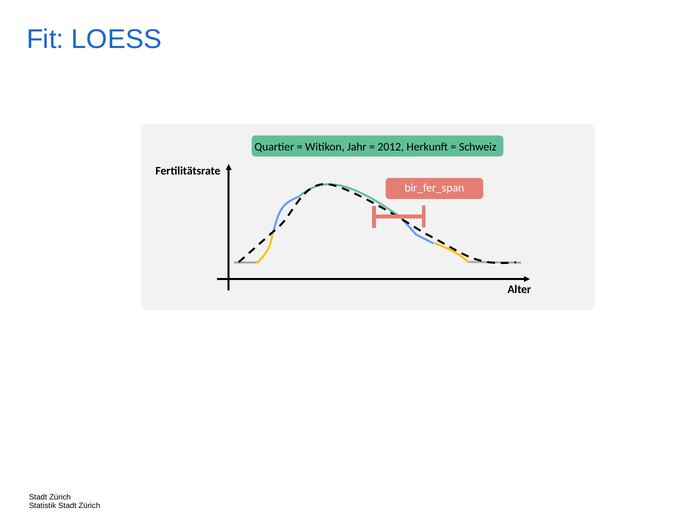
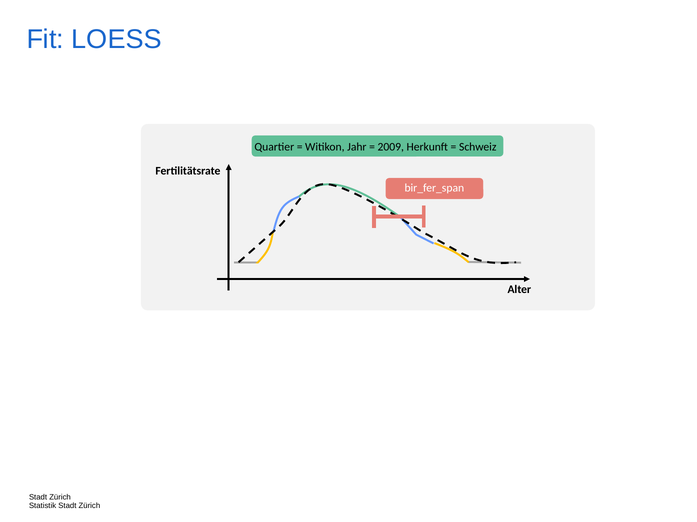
2012: 2012 -> 2009 (391, 147)
